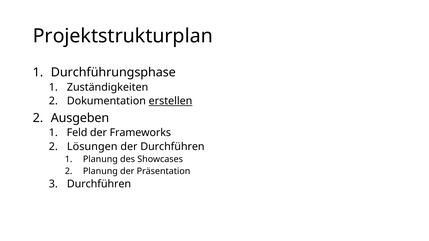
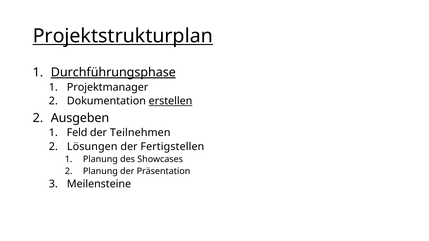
Projektstrukturplan underline: none -> present (123, 36)
Durchführungsphase underline: none -> present (113, 73)
Zuständigkeiten: Zuständigkeiten -> Projektmanager (108, 87)
Frameworks: Frameworks -> Teilnehmen (140, 133)
der Durchführen: Durchführen -> Fertigstellen (172, 147)
Durchführen: Durchführen -> Meilensteine (99, 184)
